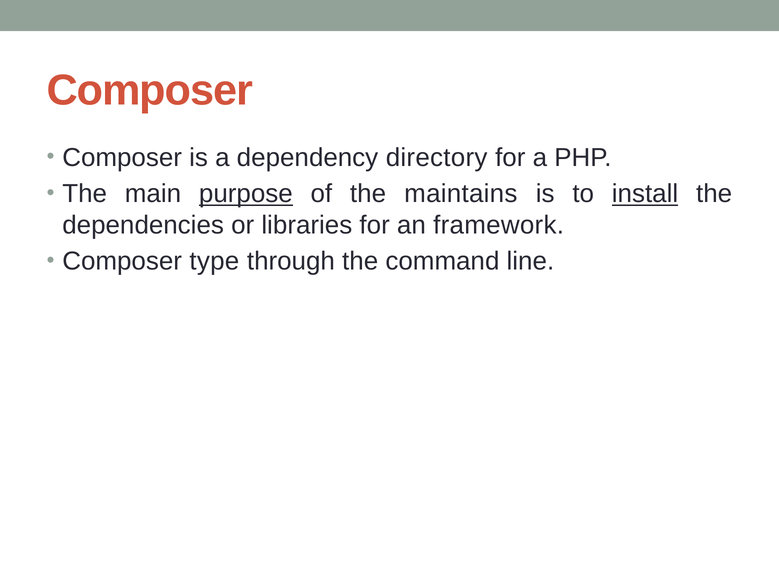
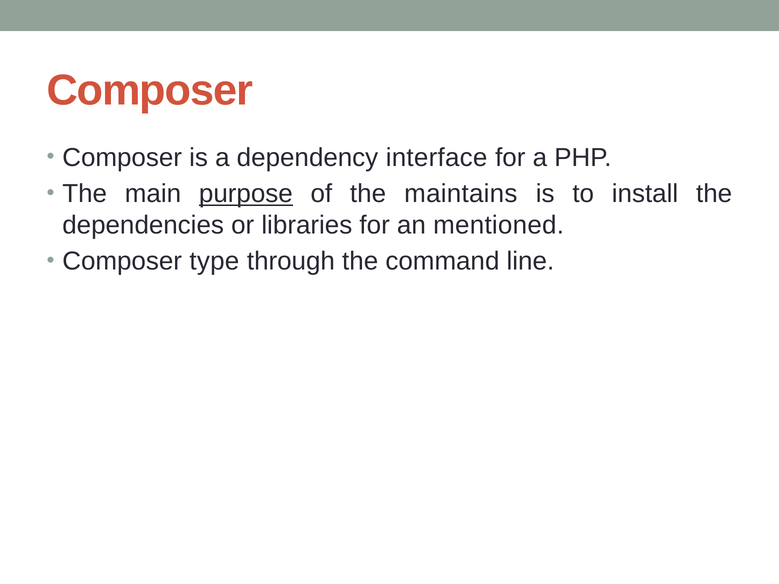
directory: directory -> interface (437, 158)
install underline: present -> none (645, 194)
framework: framework -> mentioned (499, 225)
